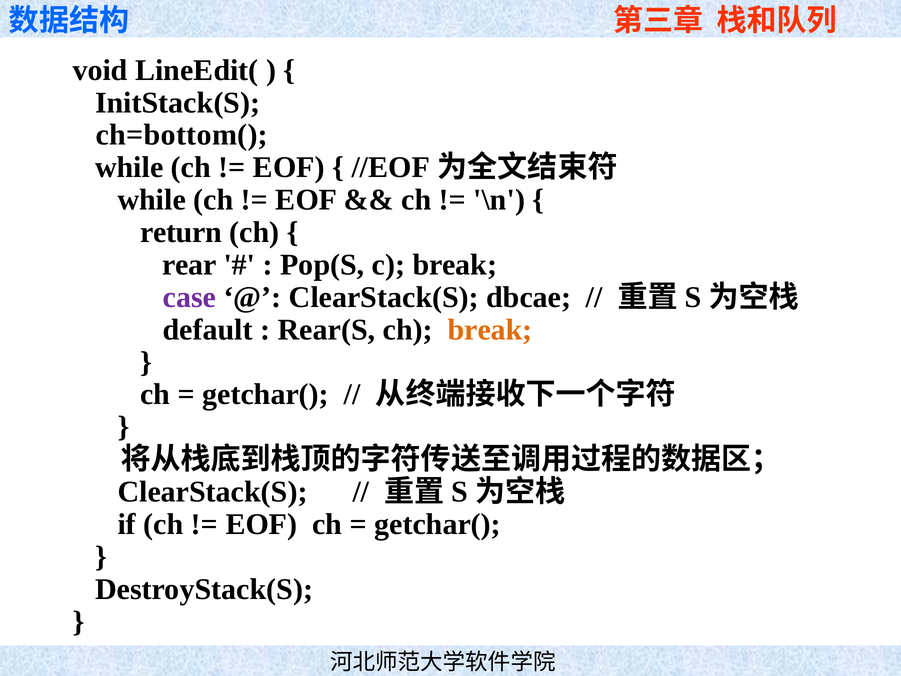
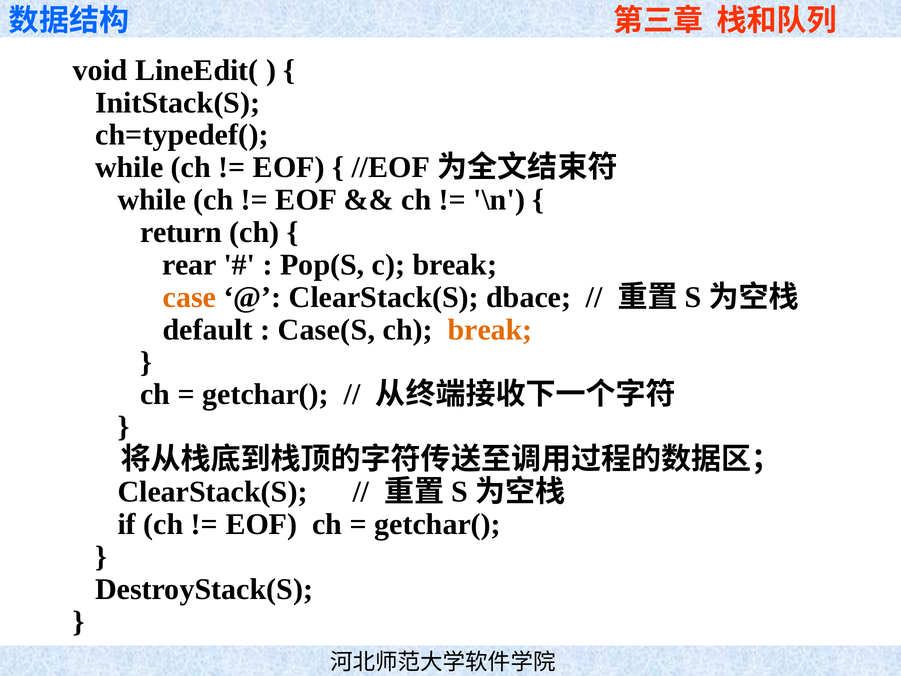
ch=bottom(: ch=bottom( -> ch=typedef( (182, 135)
case colour: purple -> orange (189, 297)
dbcae: dbcae -> dbace (529, 297)
Rear(S: Rear(S -> Case(S (326, 330)
